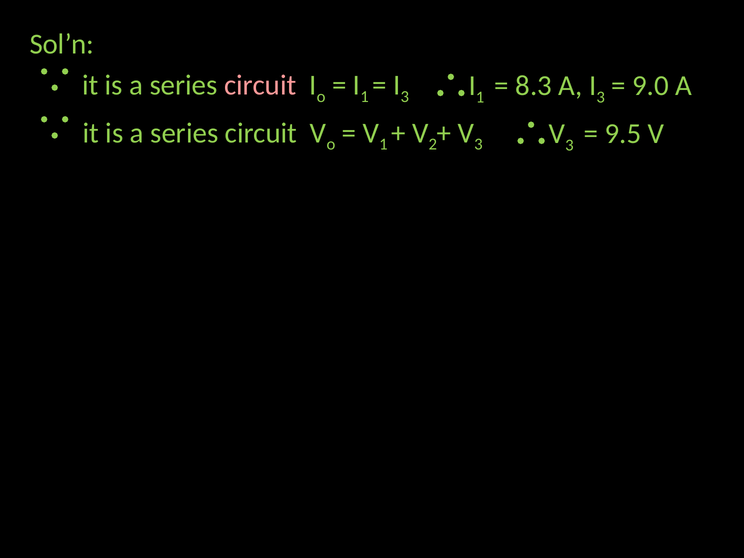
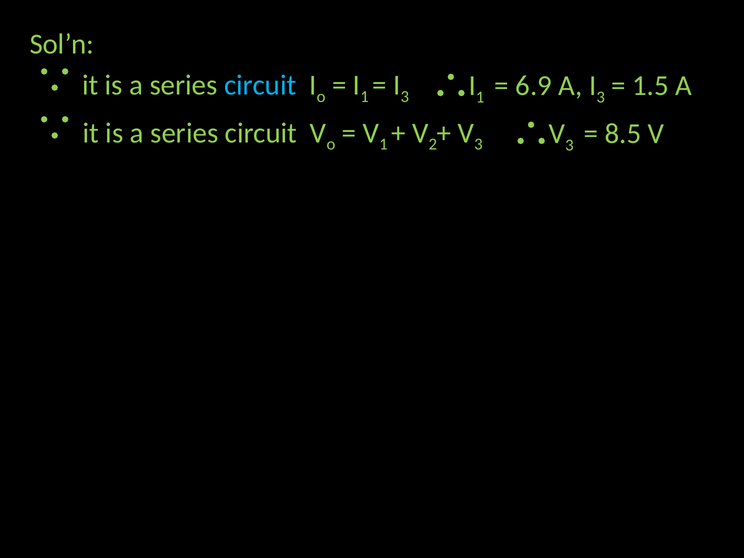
8.3: 8.3 -> 6.9 (534, 86)
9.0: 9.0 -> 1.5 (651, 86)
circuit colour: pink -> light blue (260, 85)
9.5: 9.5 -> 8.5 (623, 134)
